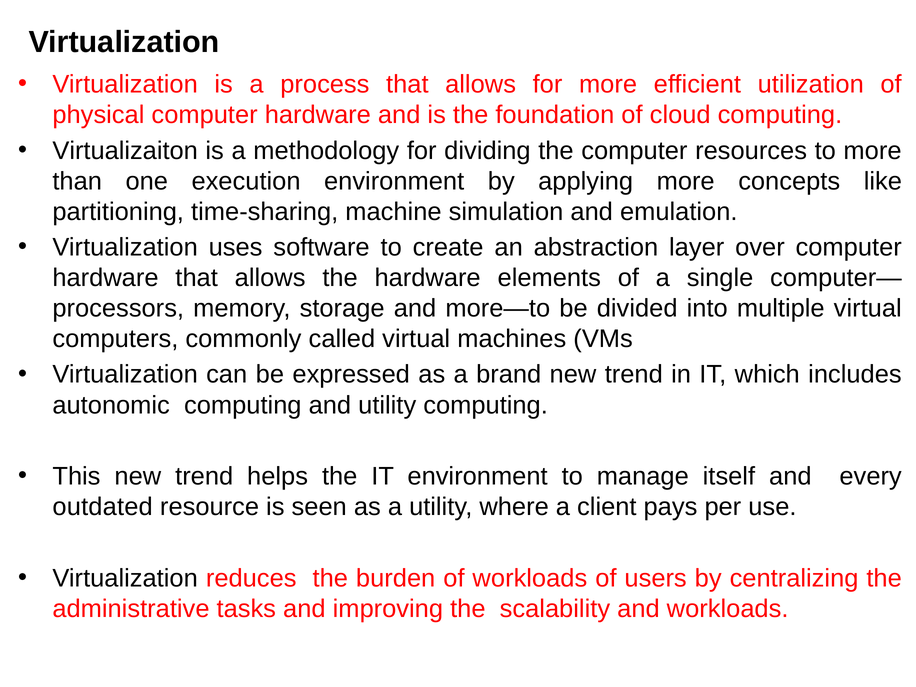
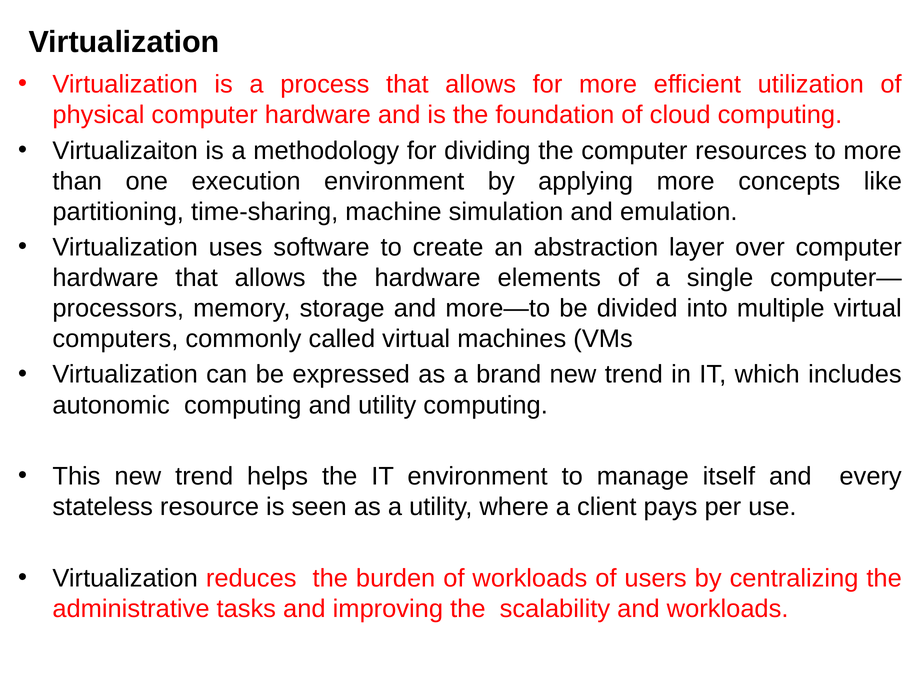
outdated: outdated -> stateless (103, 507)
